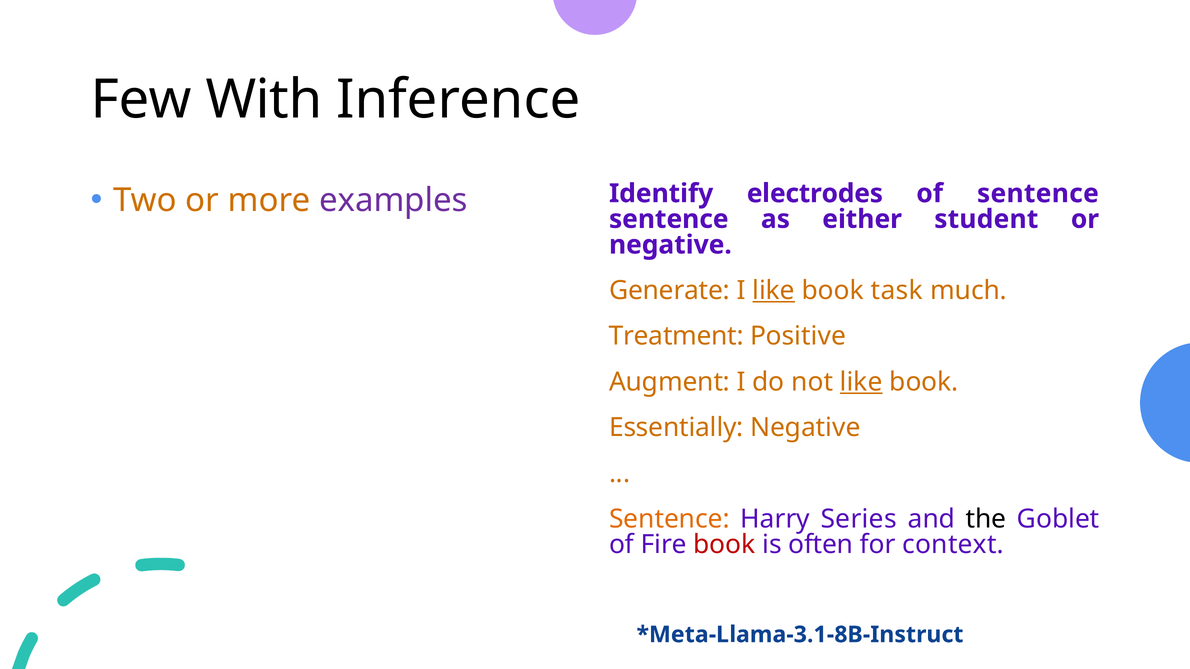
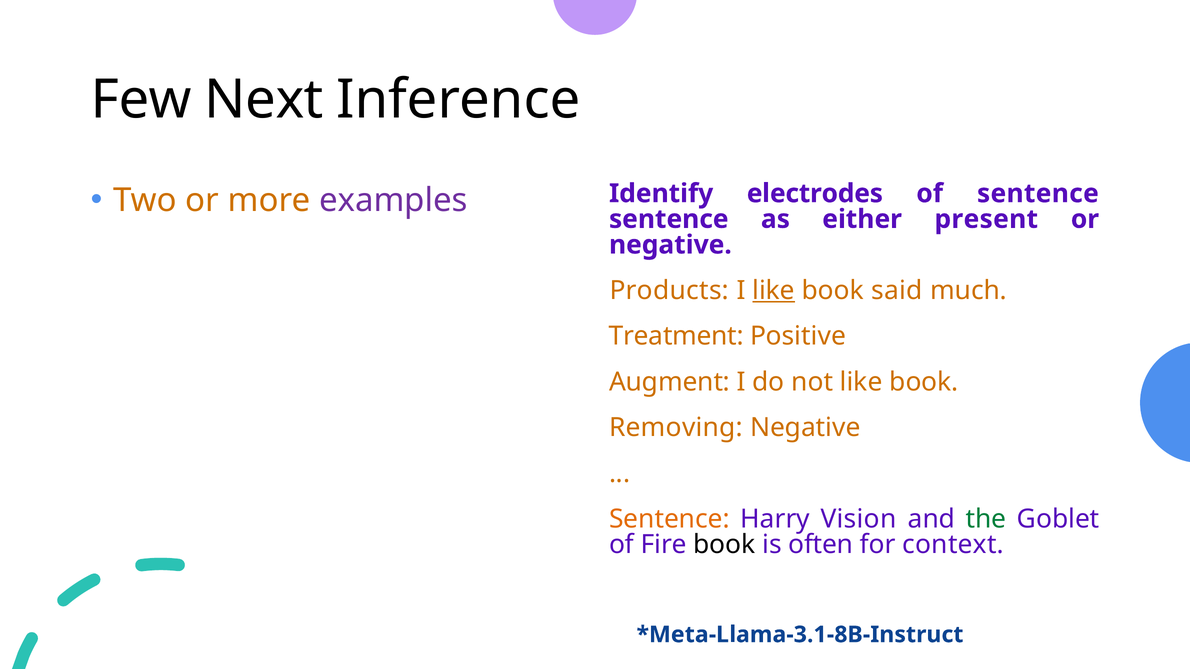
With: With -> Next (264, 100)
student: student -> present (986, 219)
Generate: Generate -> Products (669, 291)
task: task -> said (897, 291)
like underline: present -> none (861, 382)
Essentially: Essentially -> Removing (676, 428)
Series: Series -> Vision (859, 519)
the colour: black -> green (986, 519)
book colour: red -> black (724, 545)
